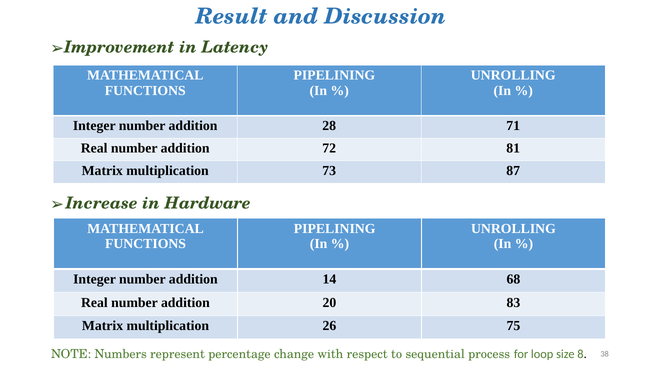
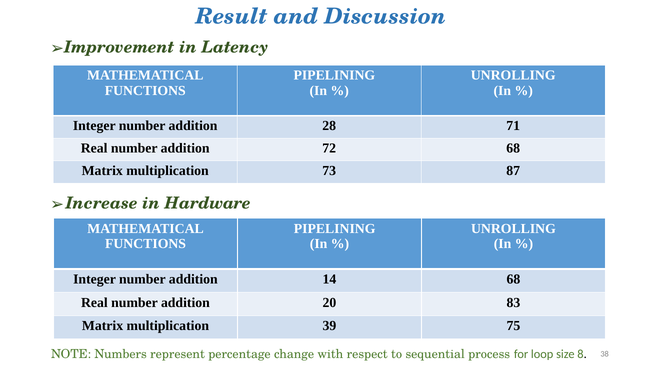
72 81: 81 -> 68 (513, 148)
26: 26 -> 39 (329, 326)
